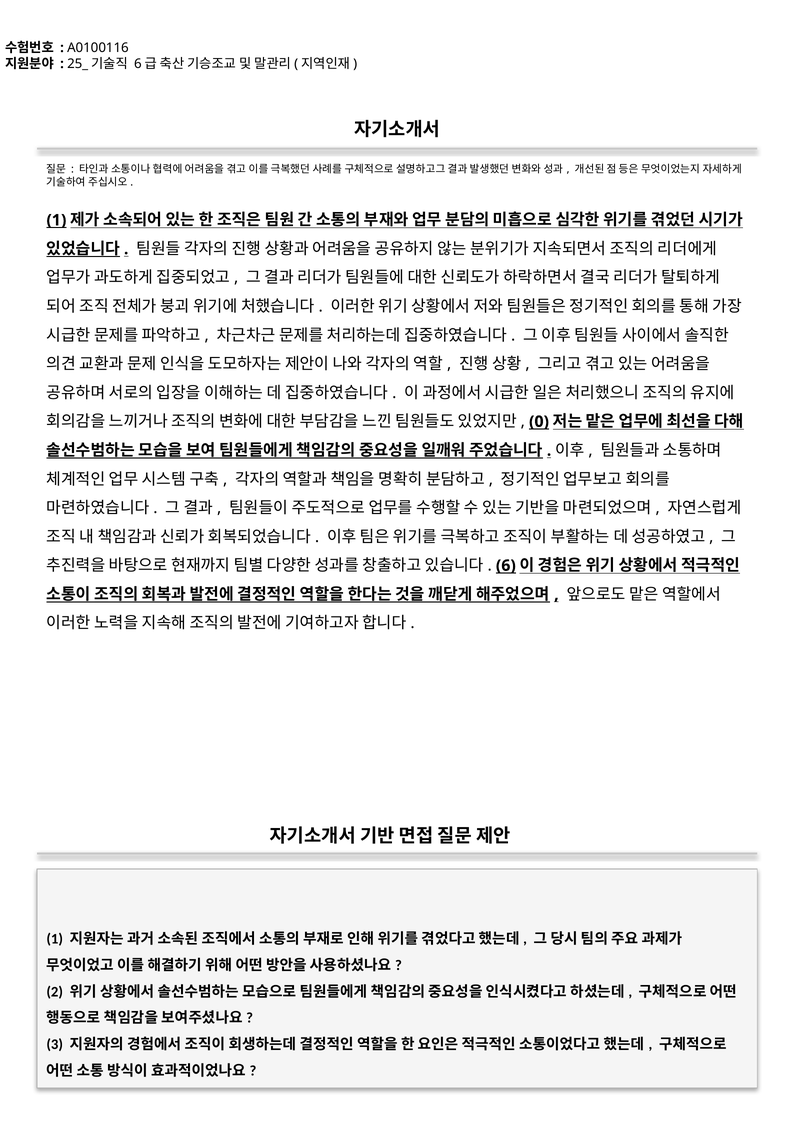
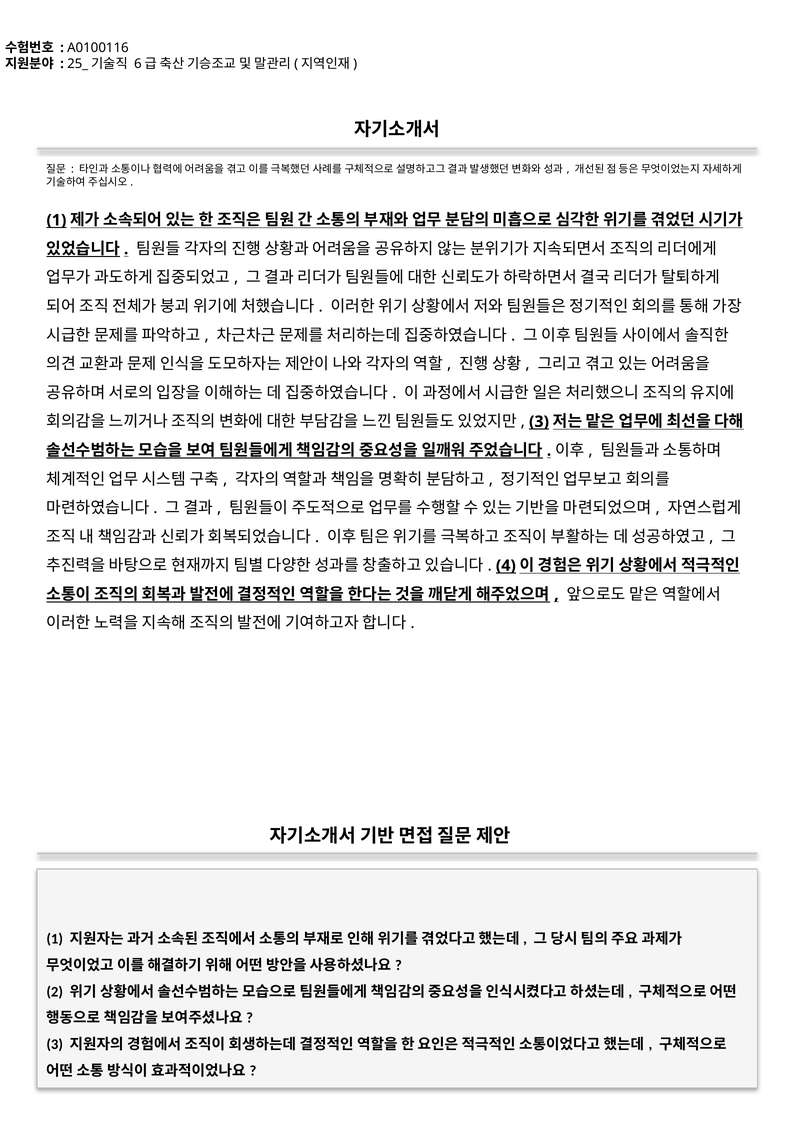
0: 0 -> 3 (539, 422)
6: 6 -> 4 (506, 566)
